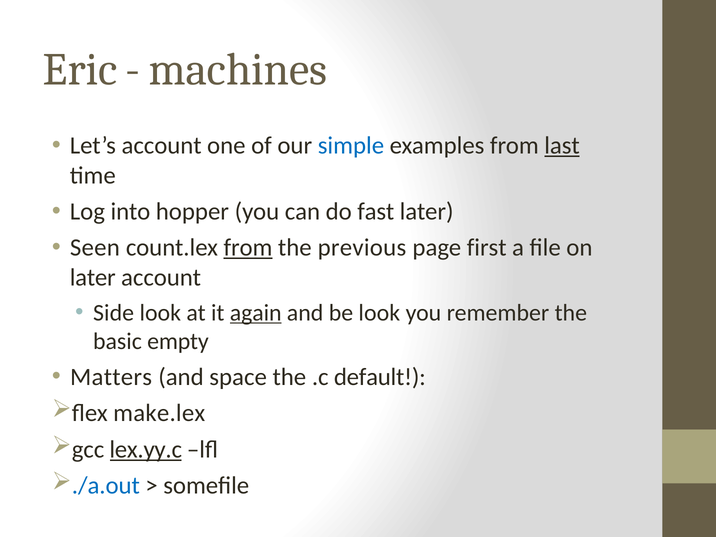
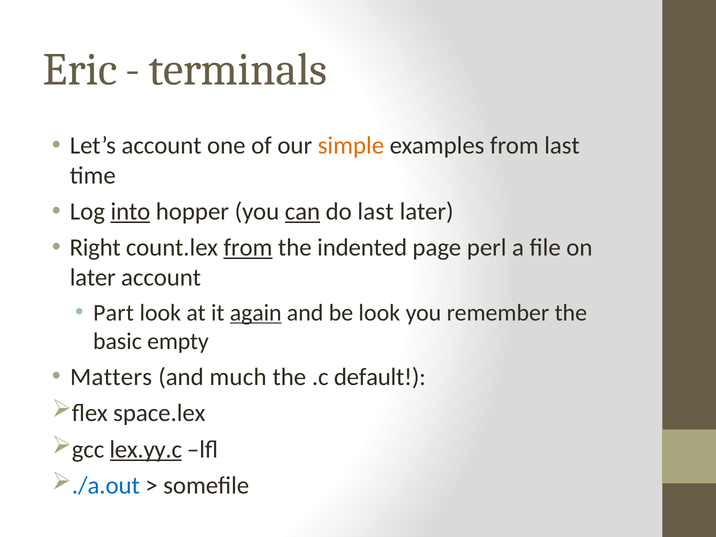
machines: machines -> terminals (238, 69)
simple colour: blue -> orange (351, 146)
last underline: present -> none (562, 146)
into underline: none -> present (130, 212)
can underline: none -> present (302, 212)
do fast: fast -> last (376, 212)
Seen: Seen -> Right (95, 248)
previous: previous -> indented (362, 248)
first: first -> perl (487, 248)
Side: Side -> Part (114, 313)
space: space -> much (238, 377)
make.lex: make.lex -> space.lex (159, 413)
